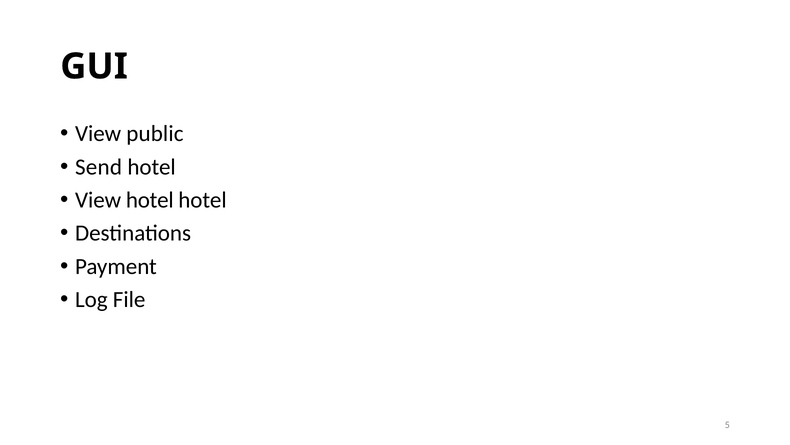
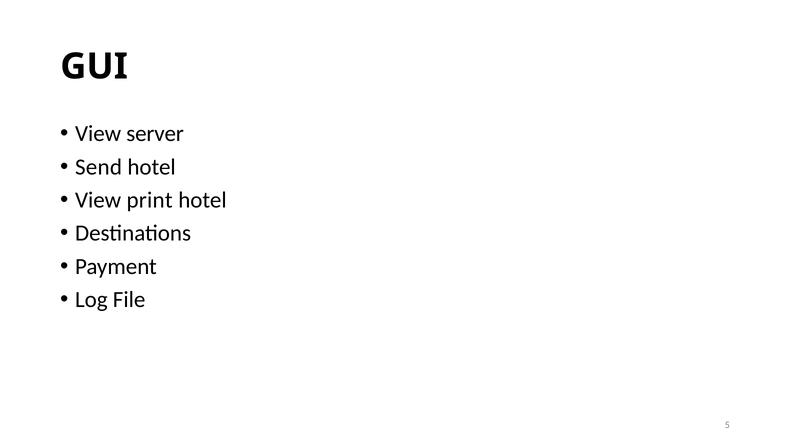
public: public -> server (155, 134)
View hotel: hotel -> print (150, 200)
